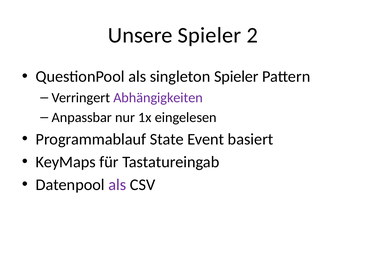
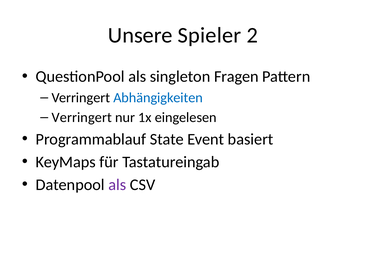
singleton Spieler: Spieler -> Fragen (236, 77)
Abhängigkeiten colour: purple -> blue (158, 98)
Anpassbar: Anpassbar -> Verringert (82, 118)
